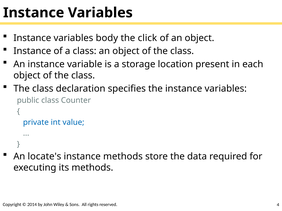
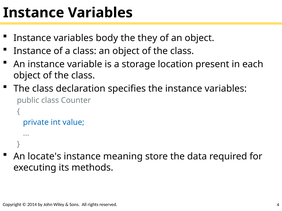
click: click -> they (147, 38)
instance methods: methods -> meaning (123, 157)
